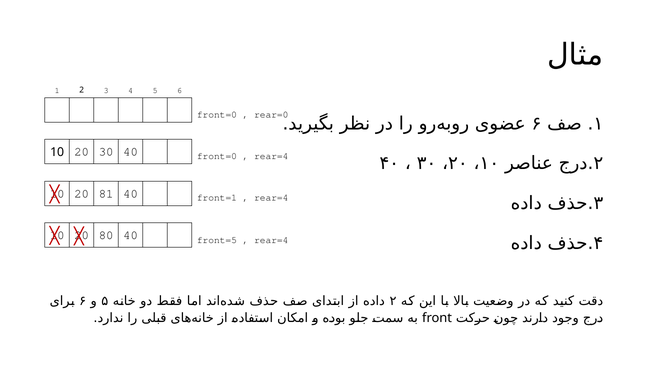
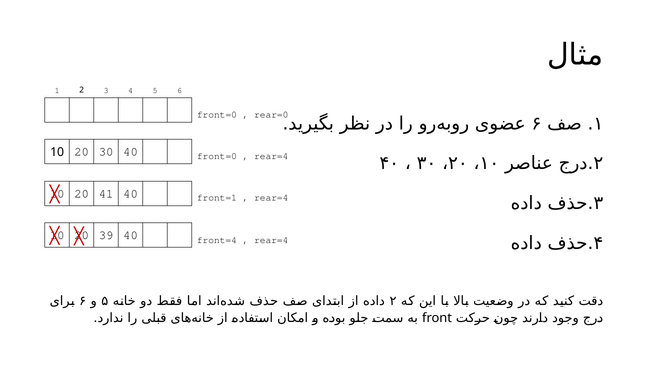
81: 81 -> 41 (106, 194)
80: 80 -> 39 (106, 235)
front=5: front=5 -> front=4 (217, 240)
